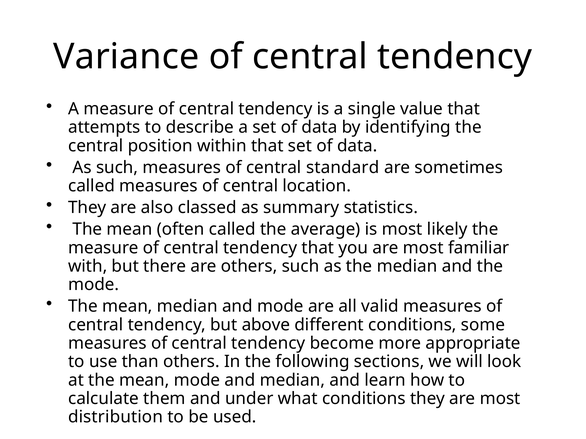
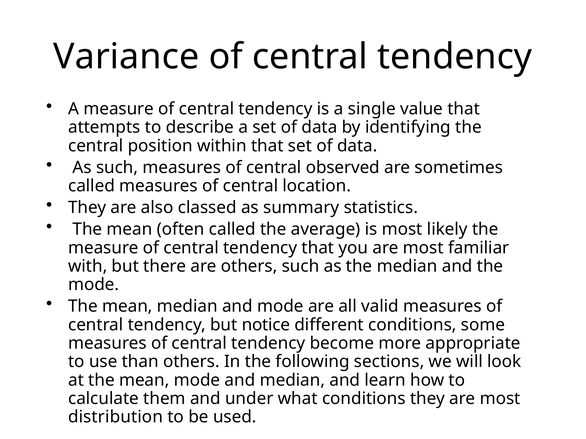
standard: standard -> observed (343, 168)
above: above -> notice (266, 325)
